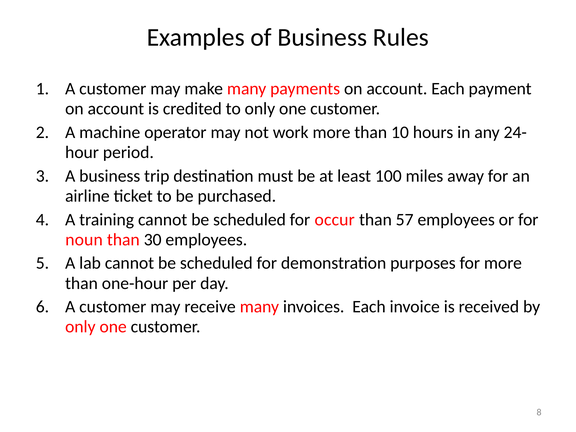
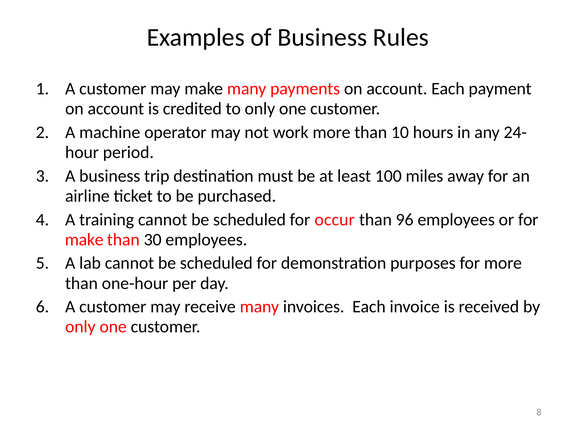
57: 57 -> 96 (405, 220)
noun: noun -> make (84, 240)
